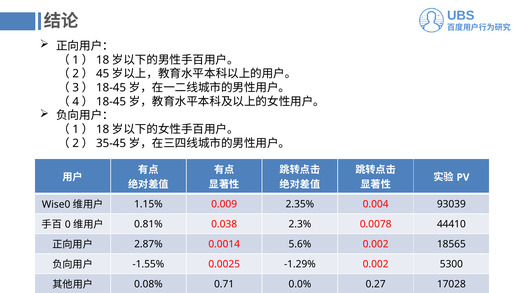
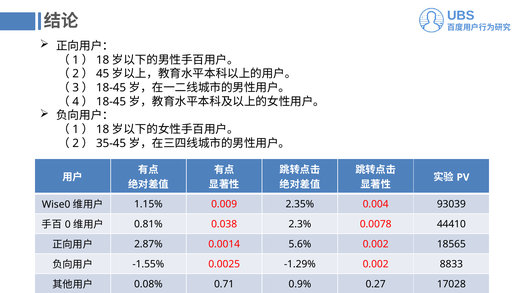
5300: 5300 -> 8833 (451, 264)
0.0%: 0.0% -> 0.9% (300, 284)
